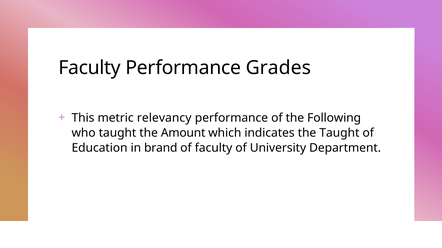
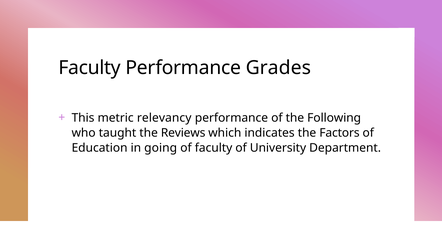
Amount: Amount -> Reviews (183, 133)
the Taught: Taught -> Factors (339, 133)
brand: brand -> going (161, 148)
